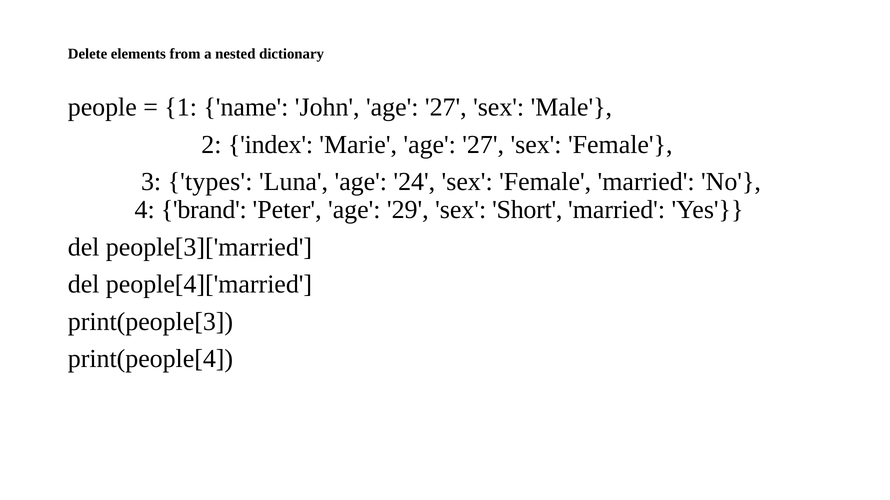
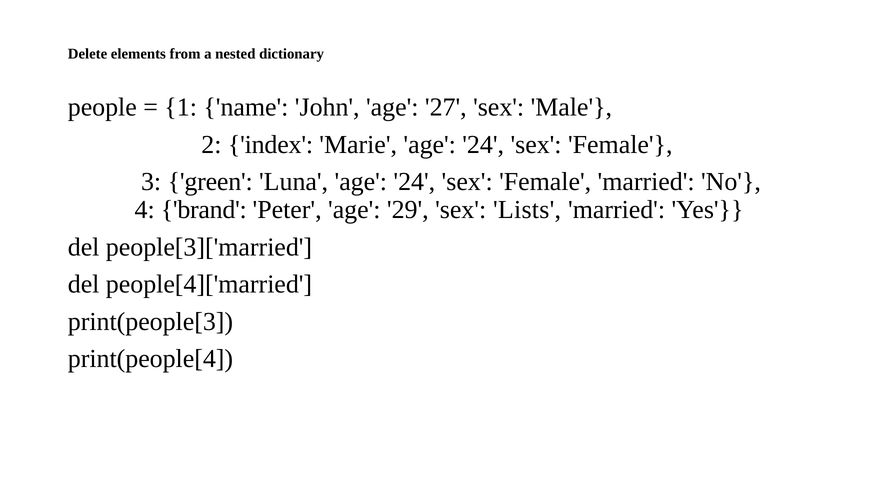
Marie age 27: 27 -> 24 (483, 145)
types: types -> green (210, 182)
Short: Short -> Lists (527, 210)
